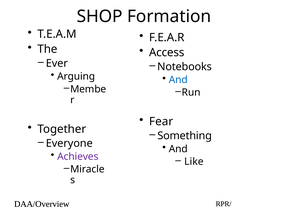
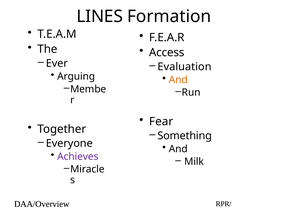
SHOP: SHOP -> LINES (100, 16)
Notebooks: Notebooks -> Evaluation (185, 67)
And colour: blue -> orange (178, 80)
Like: Like -> Milk (194, 162)
